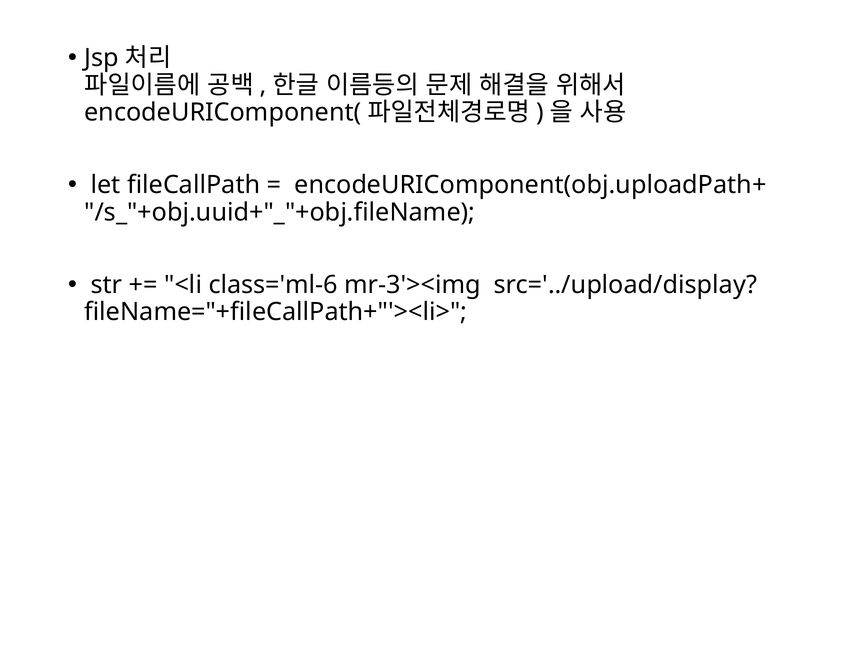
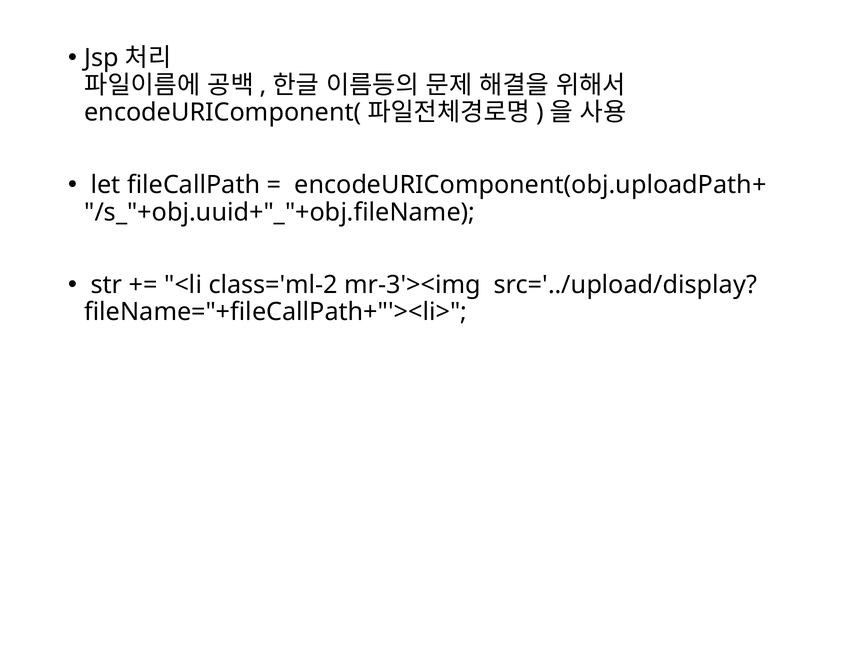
class='ml-6: class='ml-6 -> class='ml-2 (273, 285)
